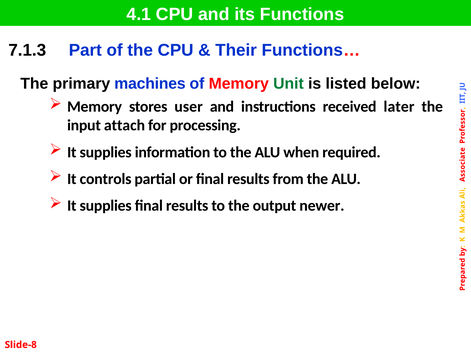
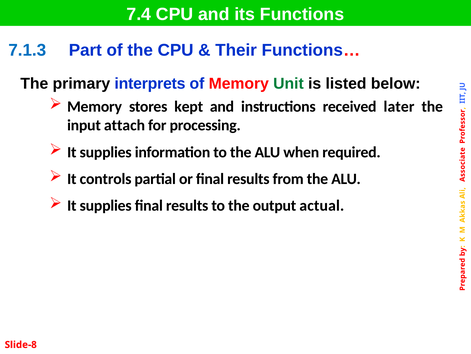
4.1: 4.1 -> 7.4 (139, 14)
7.1.3 colour: black -> blue (27, 50)
machines: machines -> interprets (150, 84)
user: user -> kept (189, 106)
newer: newer -> actual (322, 205)
